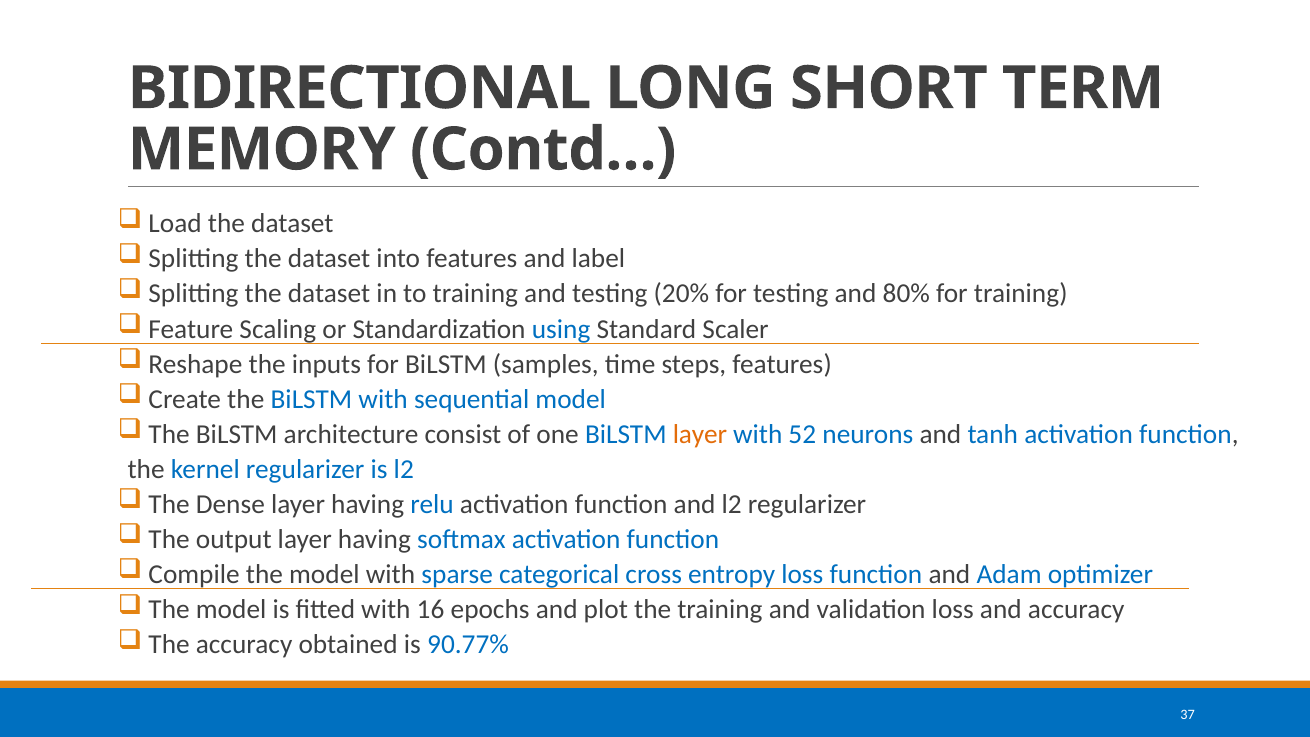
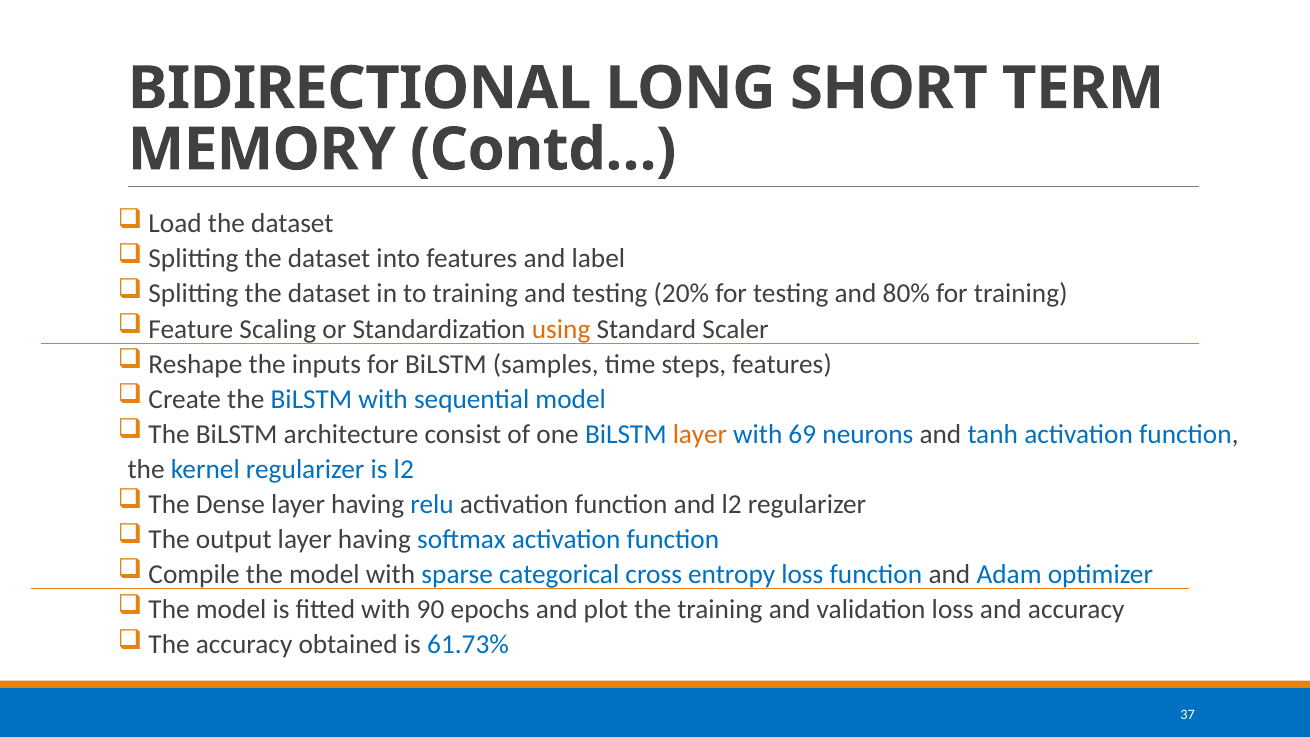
using colour: blue -> orange (561, 329)
52: 52 -> 69 (802, 434)
16: 16 -> 90 (431, 609)
90.77%: 90.77% -> 61.73% (468, 644)
